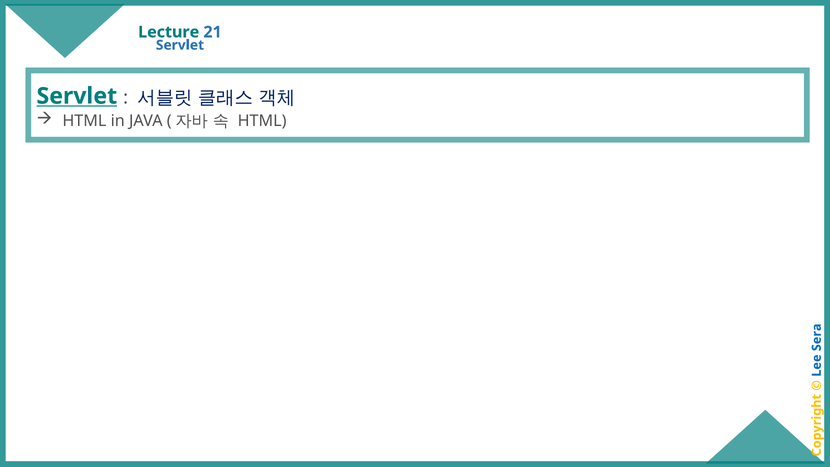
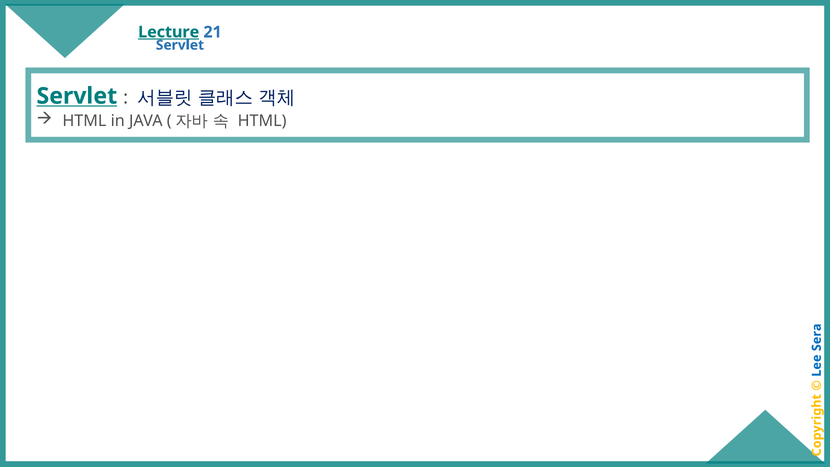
Lecture underline: none -> present (169, 32)
